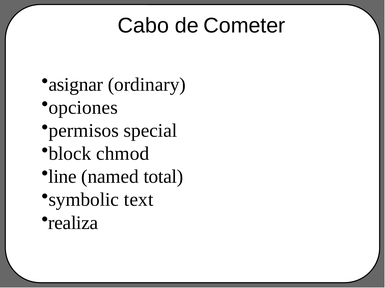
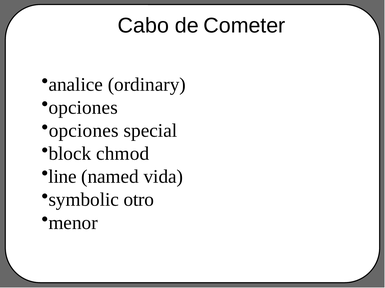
asignar: asignar -> analice (76, 85)
permisos: permisos -> opciones (84, 131)
total: total -> vida (163, 177)
text: text -> otro (139, 200)
realiza: realiza -> menor (73, 223)
